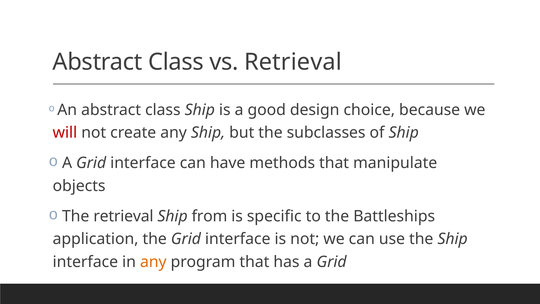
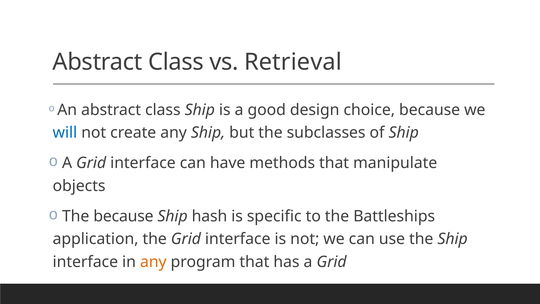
will colour: red -> blue (65, 132)
The retrieval: retrieval -> because (123, 216)
from: from -> hash (209, 216)
